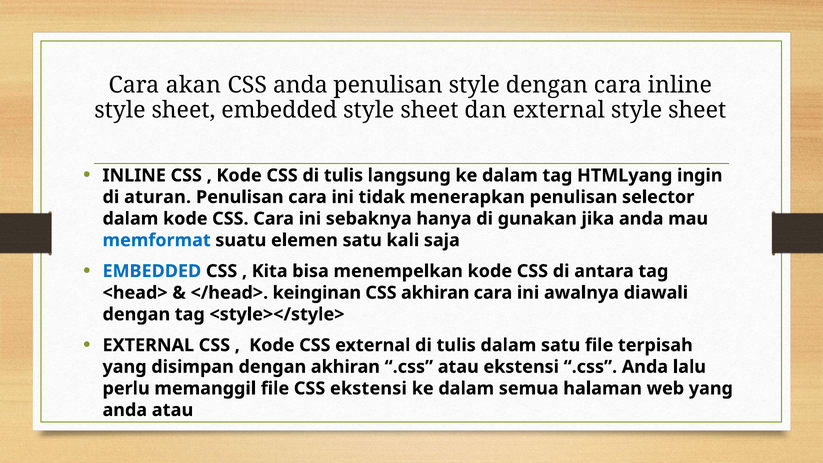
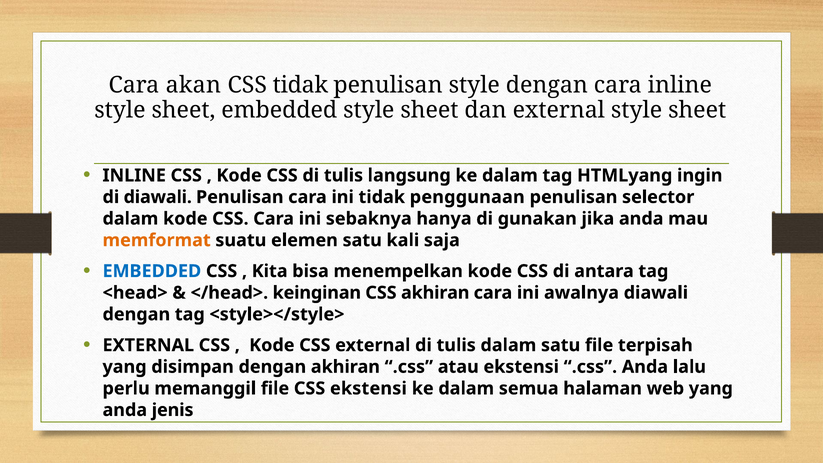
CSS anda: anda -> tidak (300, 85)
di aturan: aturan -> diawali (158, 197)
menerapkan: menerapkan -> penggunaan (467, 197)
memformat colour: blue -> orange (157, 240)
anda atau: atau -> jenis (173, 410)
